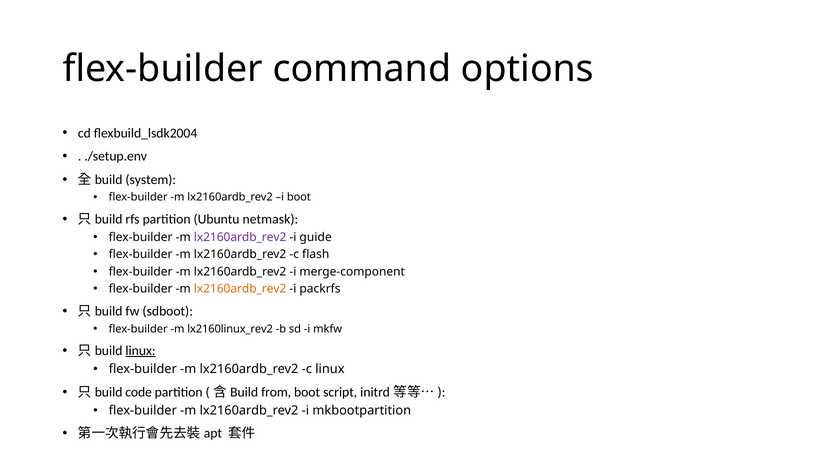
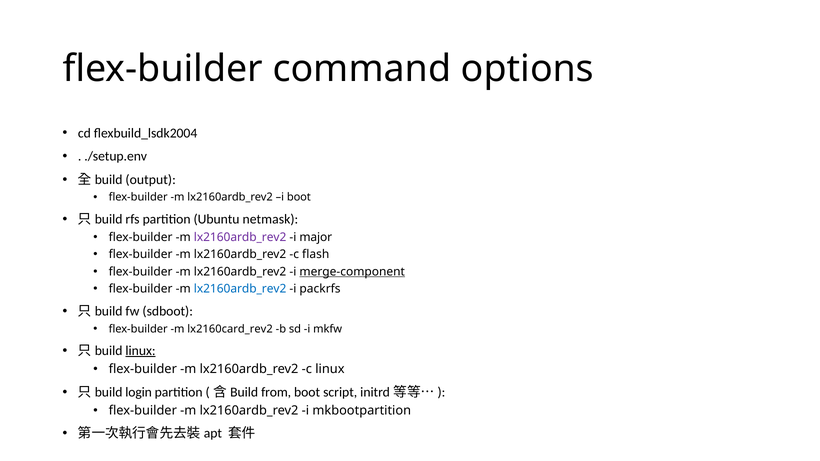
system: system -> output (151, 180)
guide: guide -> major (316, 237)
merge-component underline: none -> present (352, 272)
lx2160ardb_rev2 colour: orange -> blue (240, 289)
lx2160linux_rev2: lx2160linux_rev2 -> lx2160card_rev2 (230, 329)
code: code -> login (139, 392)
